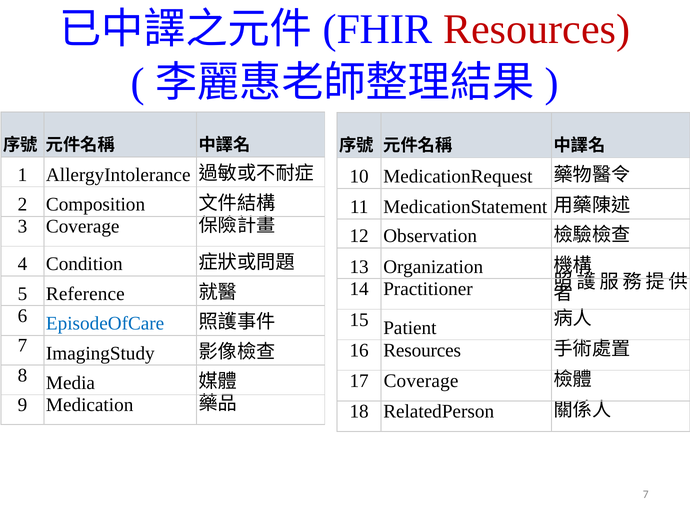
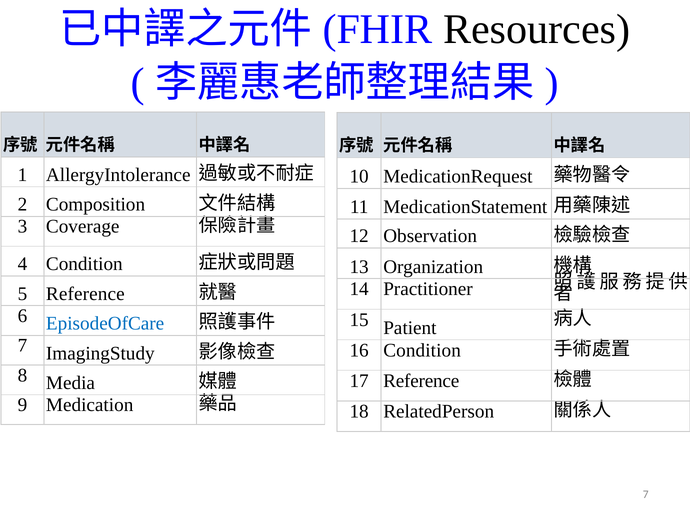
Resources colour: red -> black (537, 30)
16 Resources: Resources -> Condition (422, 350)
17 Coverage: Coverage -> Reference (421, 380)
